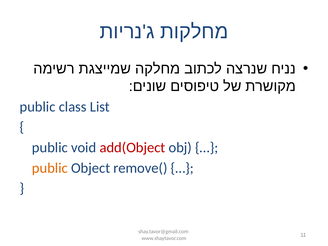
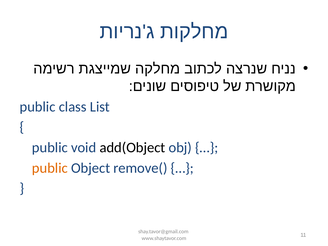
add(Object colour: red -> black (132, 148)
